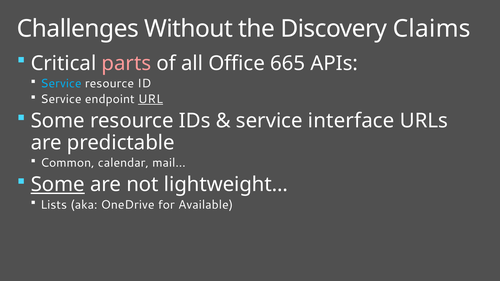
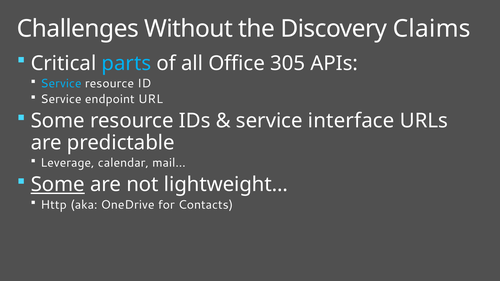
parts colour: pink -> light blue (126, 63)
665: 665 -> 305 (288, 63)
URL underline: present -> none (150, 99)
Common: Common -> Leverage (67, 163)
Lists: Lists -> Http (54, 205)
Available: Available -> Contacts (206, 205)
